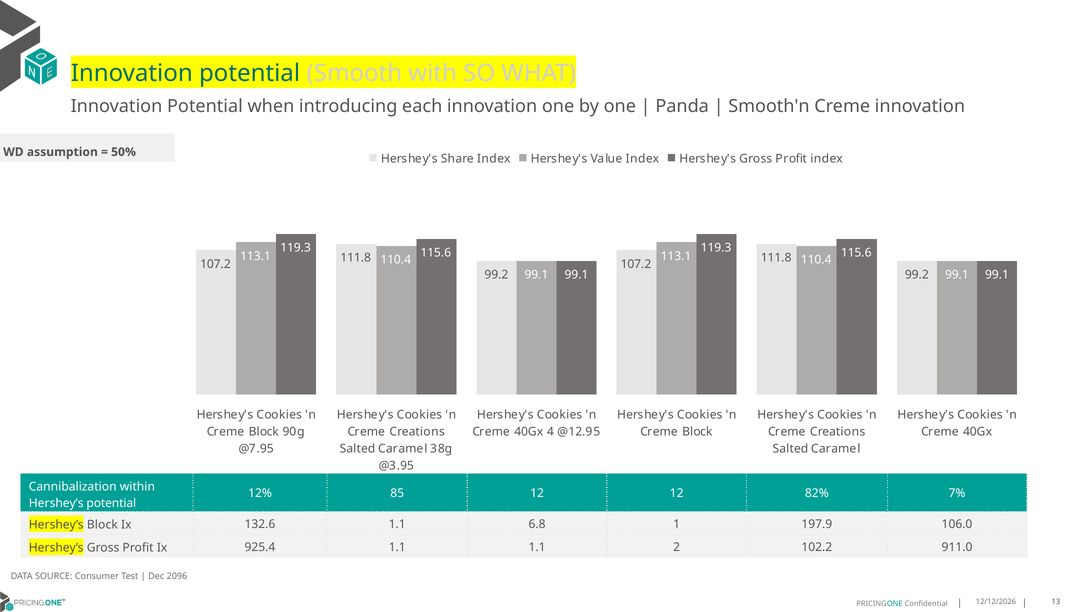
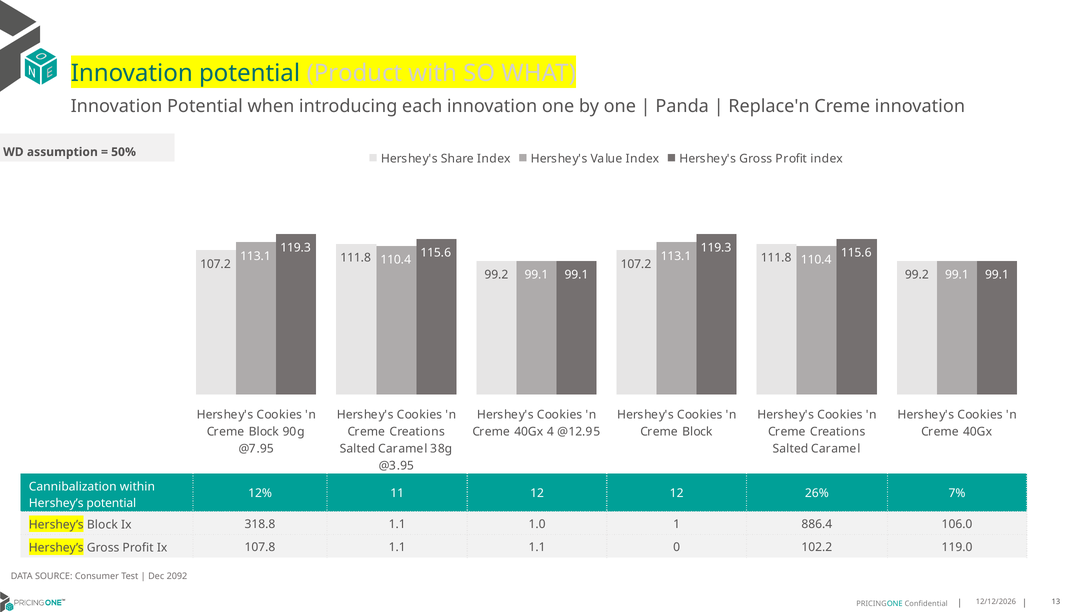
Smooth: Smooth -> Product (354, 73)
Smooth'n: Smooth'n -> Replace'n (769, 106)
85: 85 -> 11 (397, 493)
82%: 82% -> 26% (817, 493)
132.6: 132.6 -> 318.8 (260, 524)
6.8: 6.8 -> 1.0 (537, 524)
197.9: 197.9 -> 886.4 (817, 524)
925.4: 925.4 -> 107.8 (260, 547)
2: 2 -> 0 (677, 547)
911.0: 911.0 -> 119.0 (957, 547)
2096: 2096 -> 2092 (177, 576)
